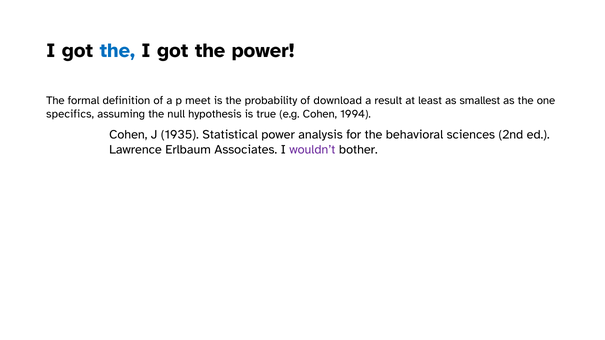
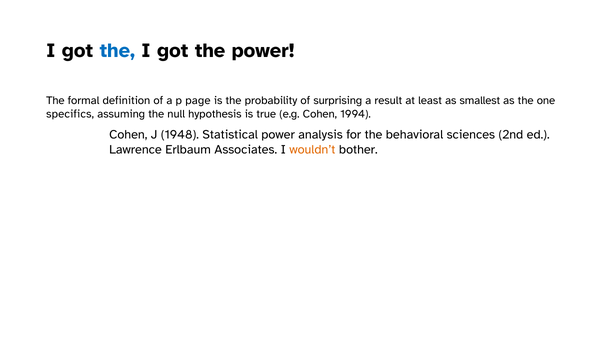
meet: meet -> page (198, 100)
download: download -> surprising (338, 100)
1935: 1935 -> 1948 (180, 135)
wouldn’t colour: purple -> orange (312, 150)
